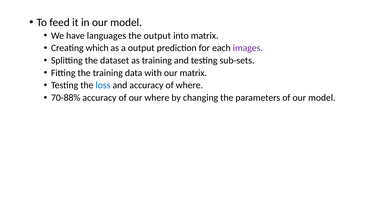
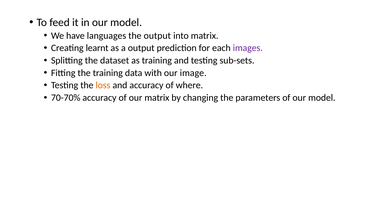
which: which -> learnt (97, 48)
our matrix: matrix -> image (193, 73)
loss colour: blue -> orange (103, 85)
70-88%: 70-88% -> 70-70% (66, 98)
our where: where -> matrix (157, 98)
